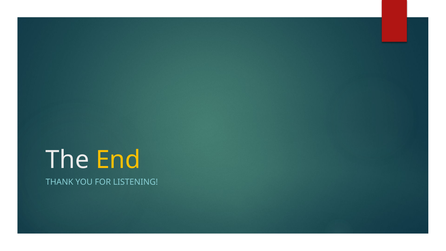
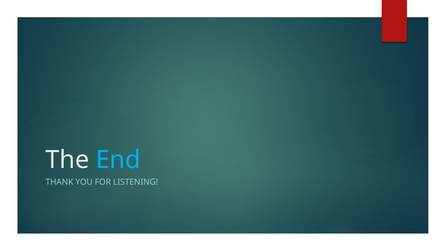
End colour: yellow -> light blue (118, 160)
